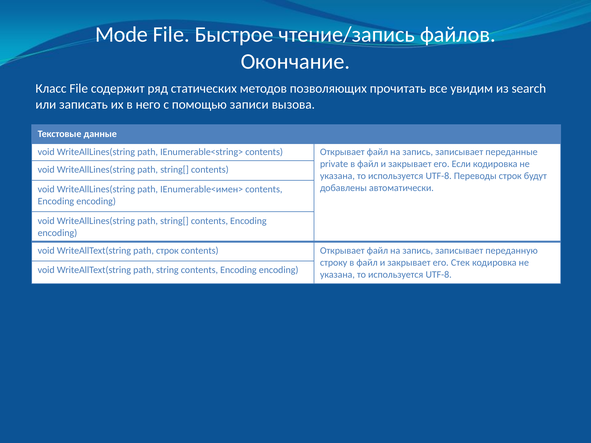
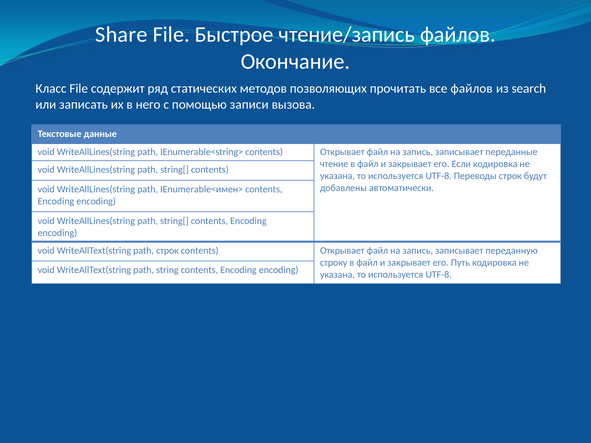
Mode: Mode -> Share (121, 34)
все увидим: увидим -> файлов (472, 88)
private: private -> чтение (334, 164)
Стек: Стек -> Путь (460, 263)
